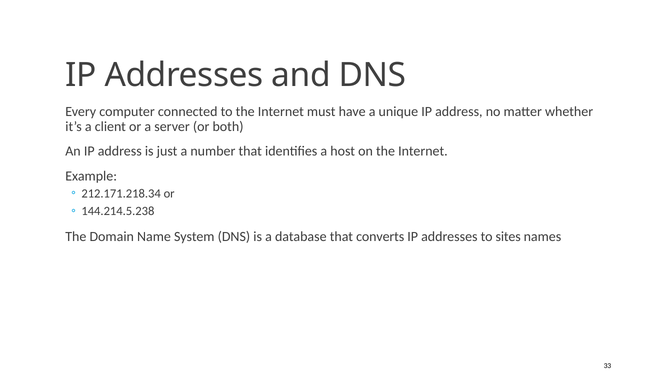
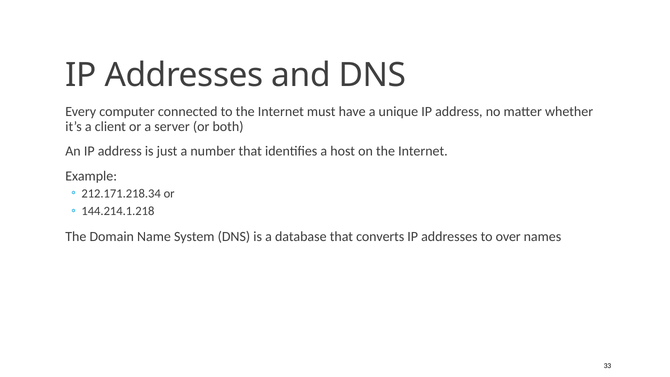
144.214.5.238: 144.214.5.238 -> 144.214.1.218 (118, 211)
sites: sites -> over (508, 237)
